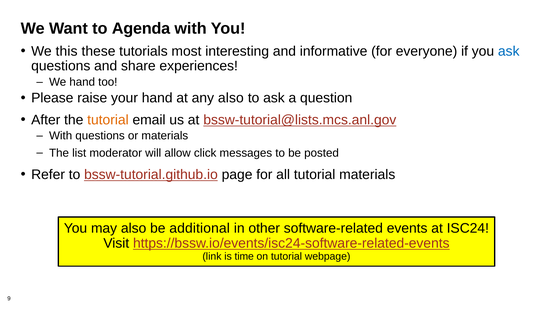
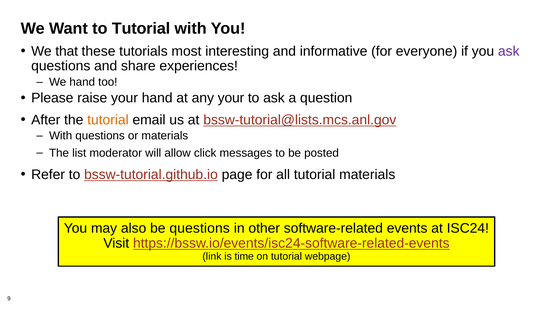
to Agenda: Agenda -> Tutorial (141, 29)
this: this -> that (67, 51)
ask colour: blue -> purple (509, 51)
any also: also -> your (231, 98)
be additional: additional -> questions (200, 228)
